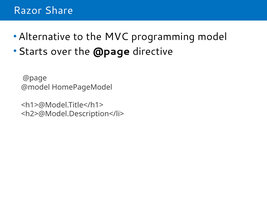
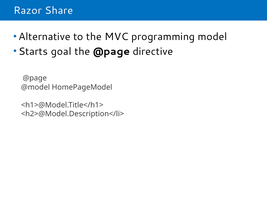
over: over -> goal (61, 51)
